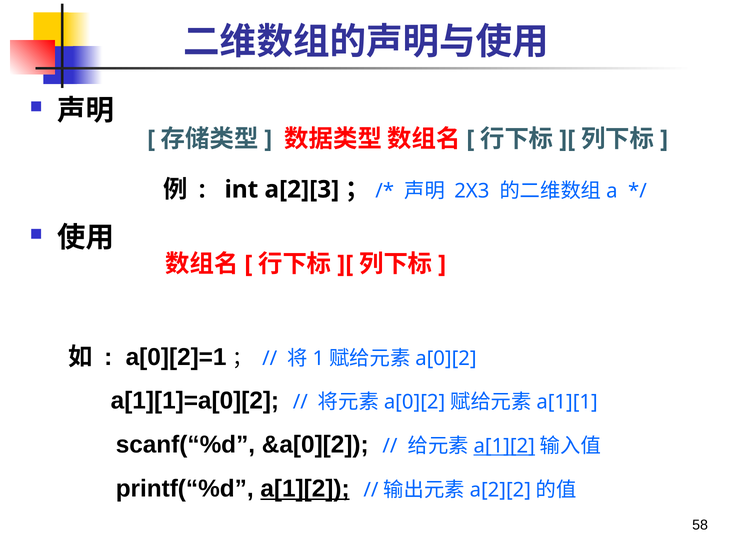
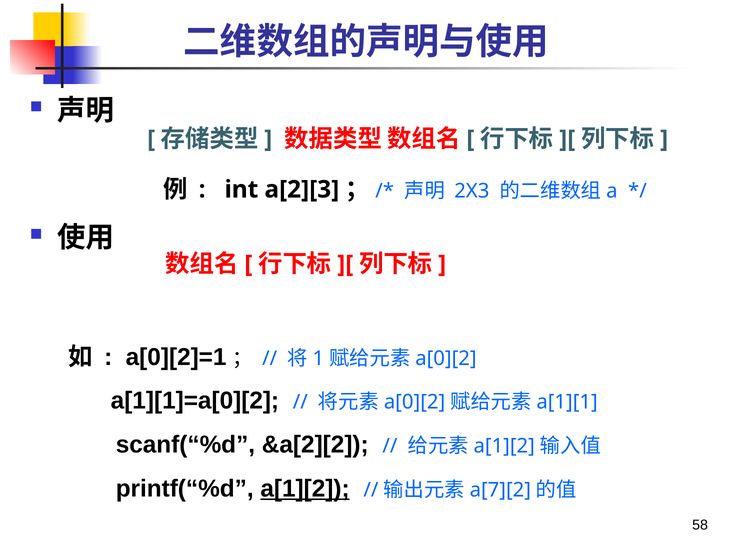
&a[0][2: &a[0][2 -> &a[2][2 (315, 444)
a[1][2 underline: present -> none (504, 446)
a[2][2: a[2][2 -> a[7][2 (500, 489)
